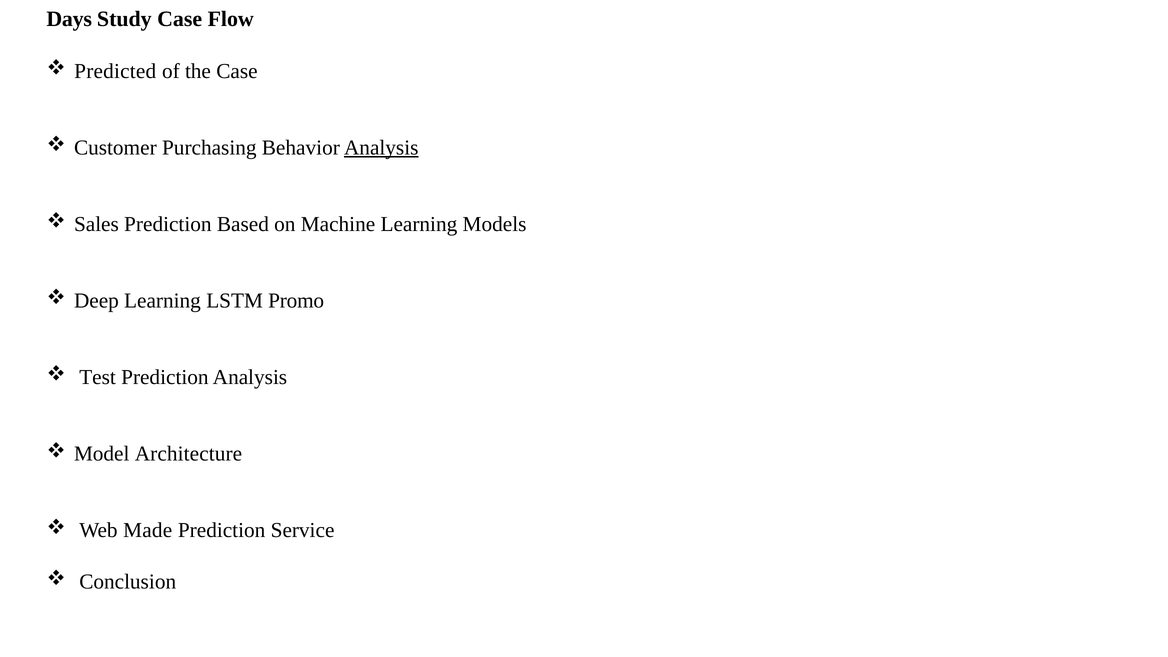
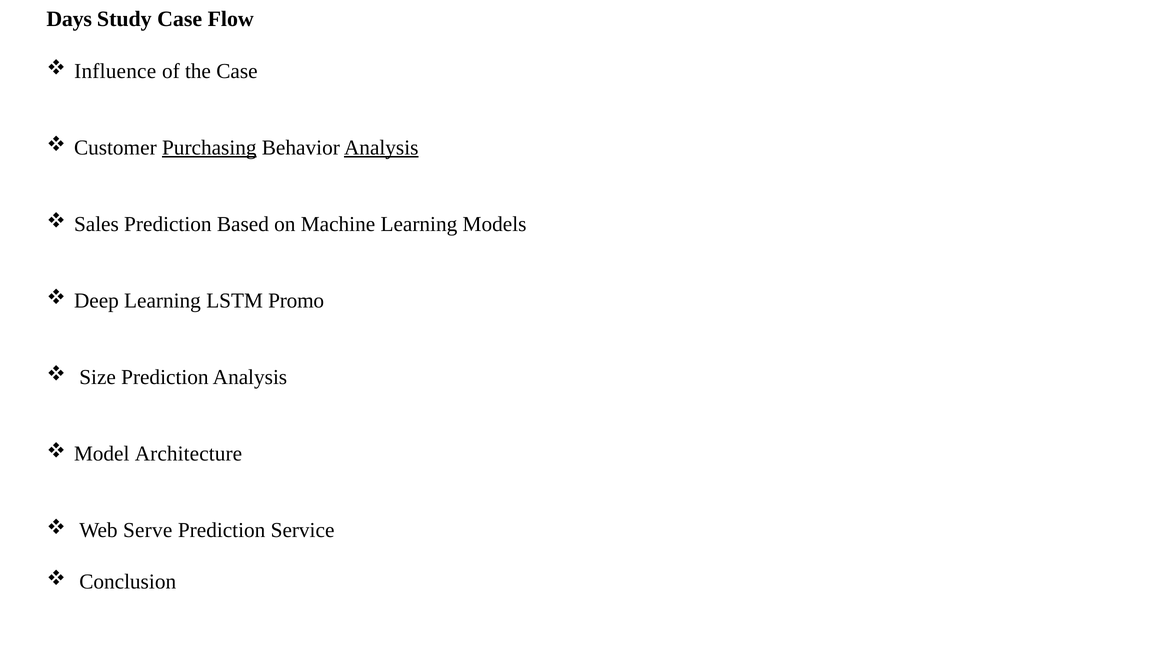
Predicted: Predicted -> Influence (115, 71)
Purchasing underline: none -> present (209, 148)
Test: Test -> Size (98, 377)
Made: Made -> Serve (148, 530)
